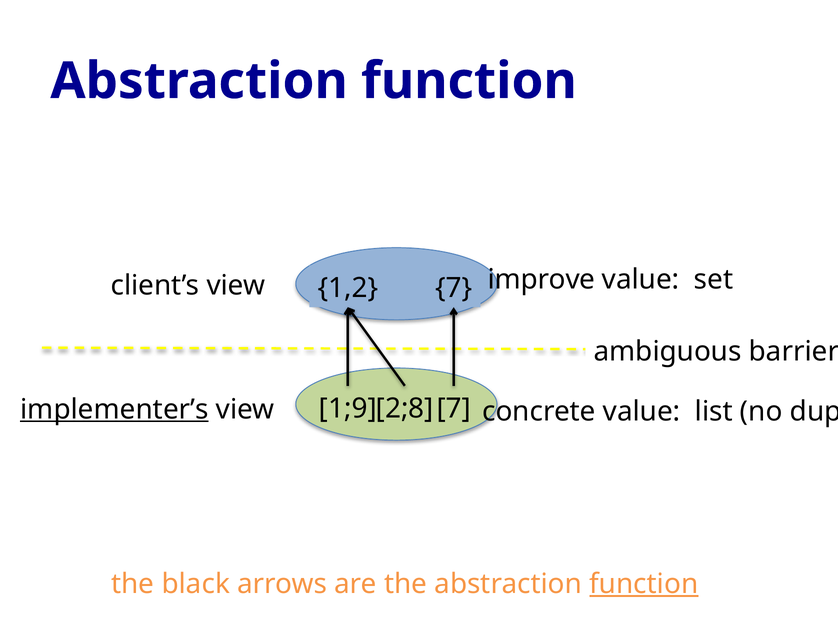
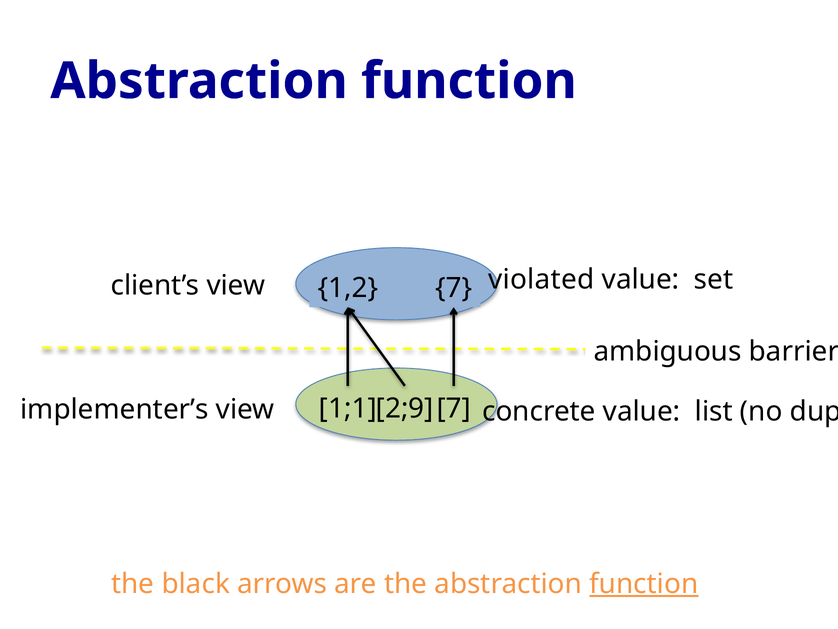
improve: improve -> violated (541, 279)
1;9: 1;9 -> 1;1 (348, 408)
2;8: 2;8 -> 2;9 (405, 408)
implementer’s underline: present -> none (114, 409)
